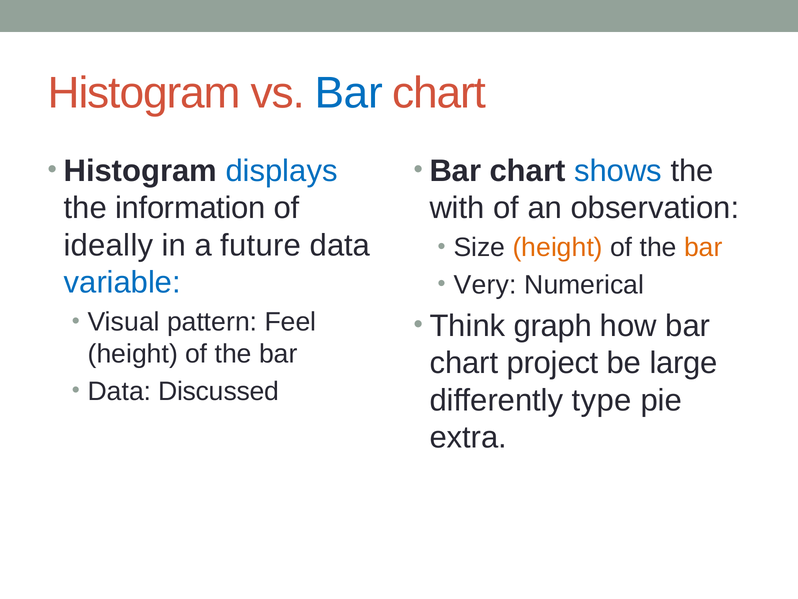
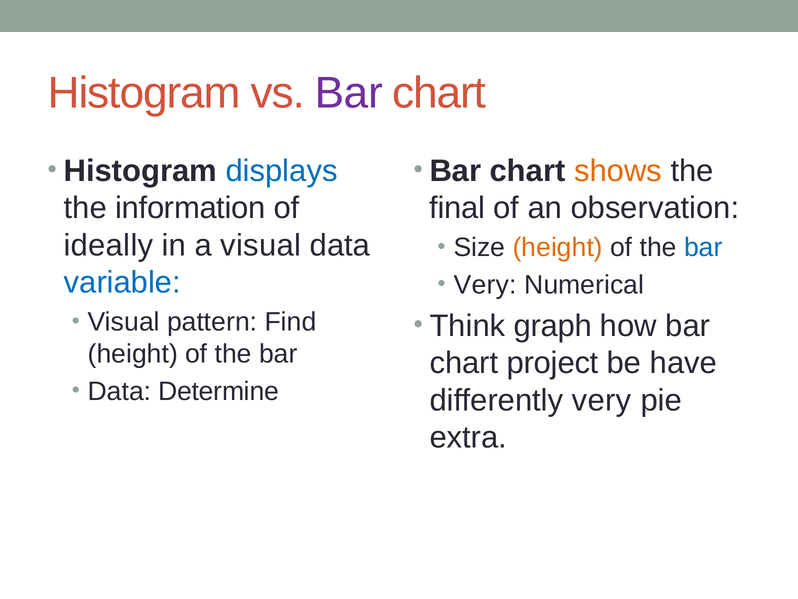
Bar colour: blue -> purple (349, 93)
shows colour: blue -> orange (618, 171)
with: with -> final (457, 208)
a future: future -> visual (261, 245)
bar colour: orange -> blue (703, 247)
Feel: Feel -> Find (290, 322)
large: large -> have (683, 363)
Discussed: Discussed -> Determine (219, 391)
differently type: type -> very (602, 400)
